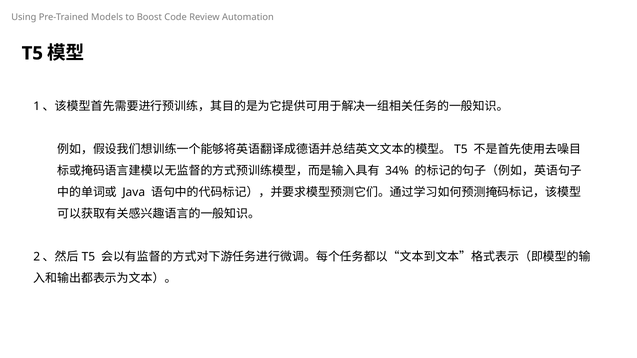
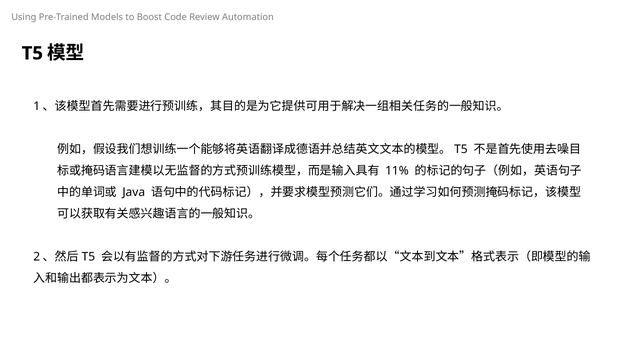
34%: 34% -> 11% (397, 171)
